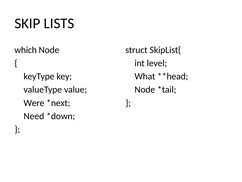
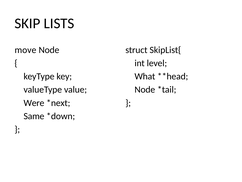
which: which -> move (25, 50)
Need: Need -> Same (34, 116)
